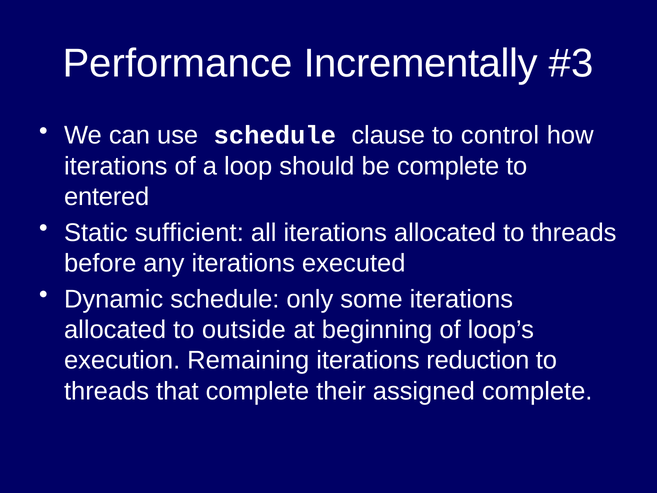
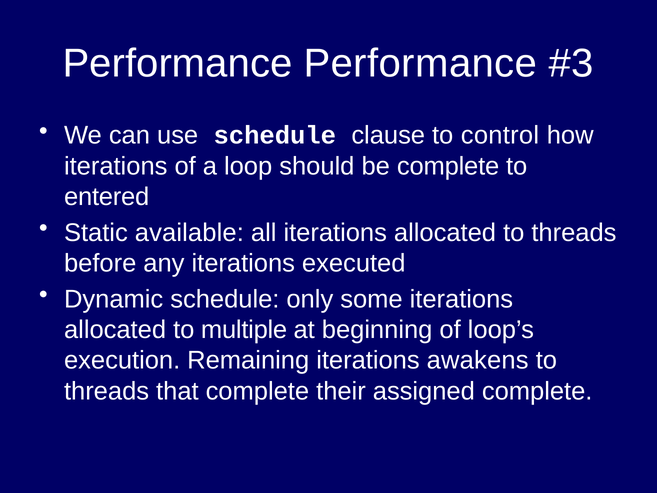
Performance Incrementally: Incrementally -> Performance (420, 64)
sufficient: sufficient -> available (189, 233)
outside: outside -> multiple (244, 330)
reduction: reduction -> awakens (478, 360)
